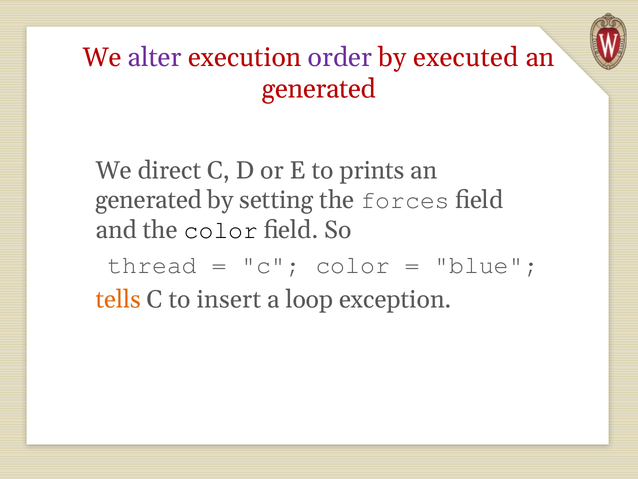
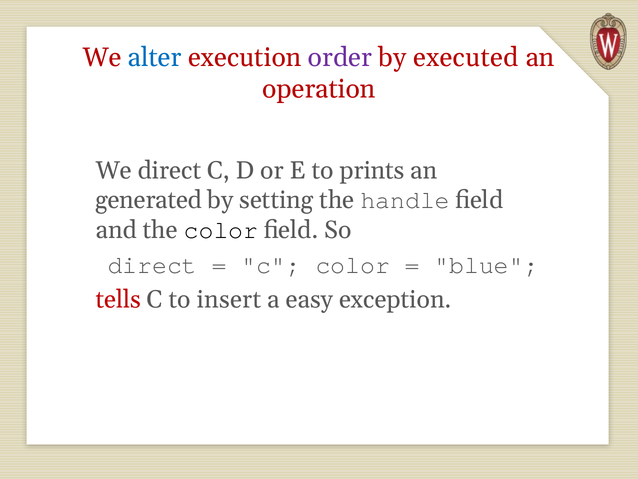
alter colour: purple -> blue (155, 57)
generated: generated -> operation (319, 89)
forces: forces -> handle (405, 200)
thread: thread -> direct (152, 265)
tells colour: orange -> red (118, 299)
loop: loop -> easy (310, 299)
